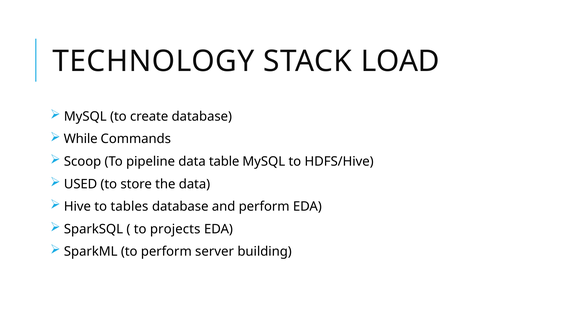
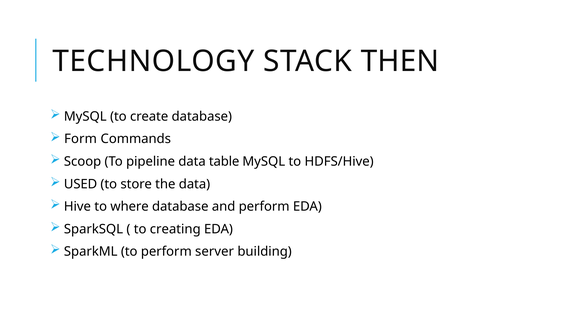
LOAD: LOAD -> THEN (400, 61)
While: While -> Form (80, 139)
tables: tables -> where (130, 206)
projects: projects -> creating (175, 229)
